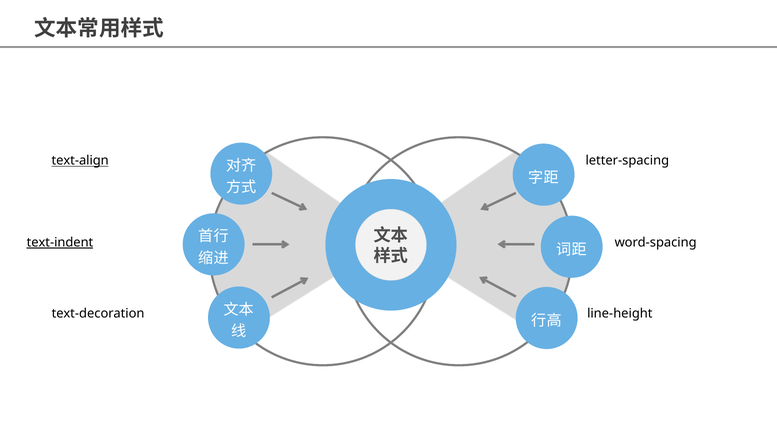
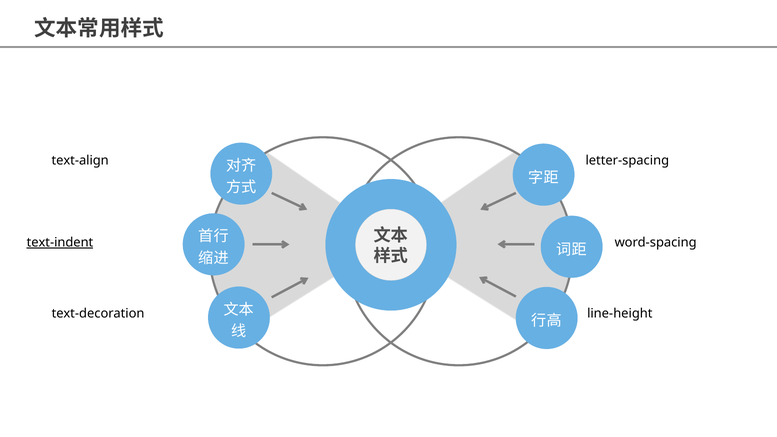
text-align underline: present -> none (80, 161)
